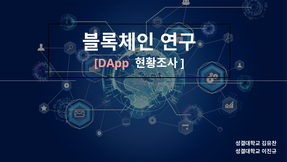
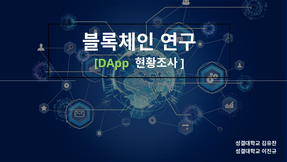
DApp colour: pink -> light green (112, 63)
